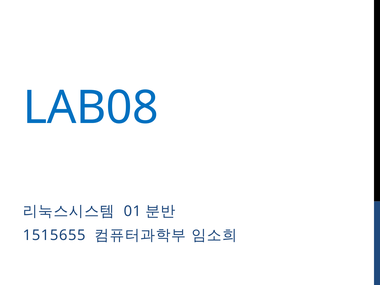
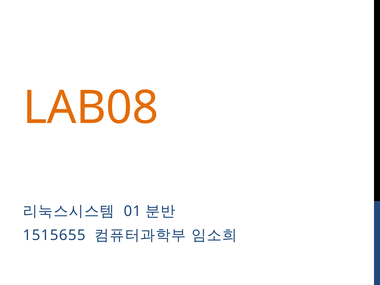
LAB08 colour: blue -> orange (91, 108)
